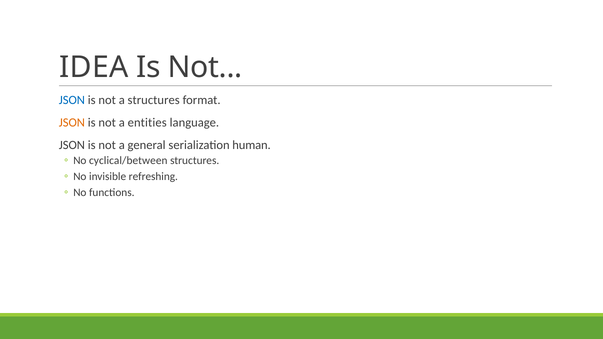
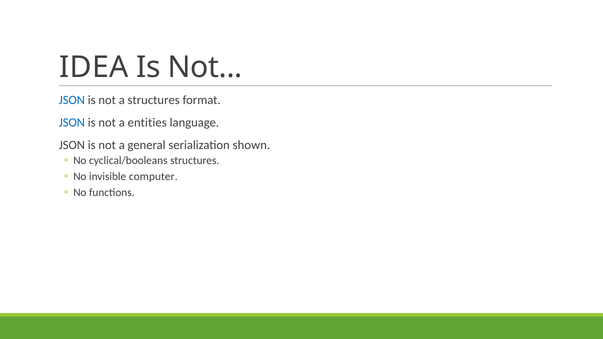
JSON colour: orange -> blue (72, 123)
human: human -> shown (251, 145)
cyclical/between: cyclical/between -> cyclical/booleans (128, 160)
refreshing: refreshing -> computer (153, 176)
